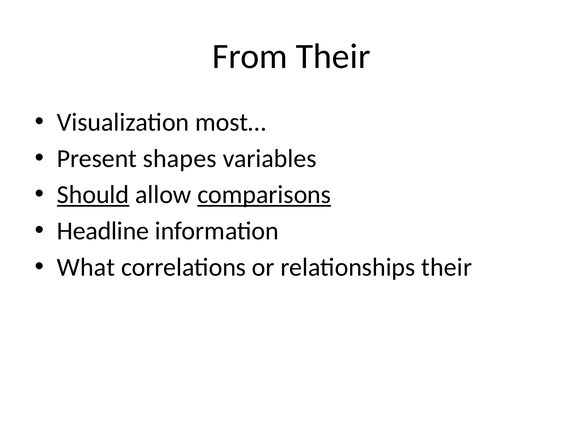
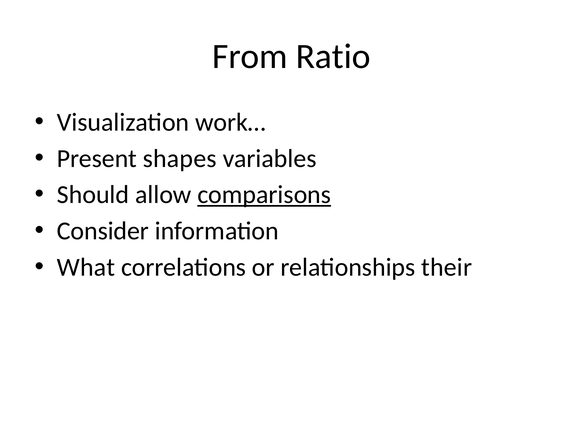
From Their: Their -> Ratio (333, 56)
most…: most… -> work… (230, 122)
Should underline: present -> none (93, 195)
Headline: Headline -> Consider (103, 231)
